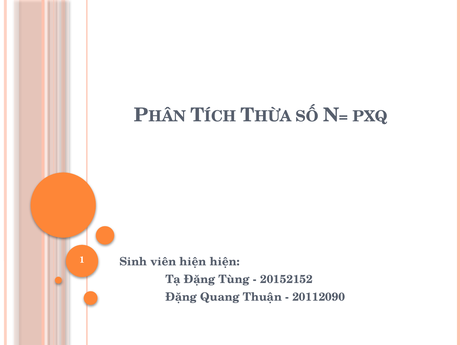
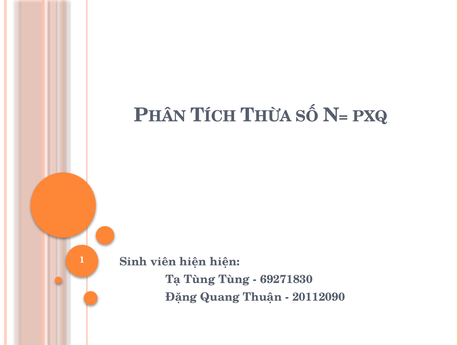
Tạ Đặng: Đặng -> Tùng (200, 279)
20152152: 20152152 -> 69271830 (286, 279)
